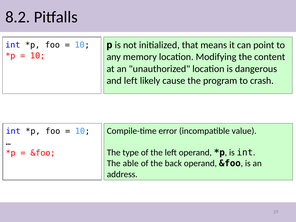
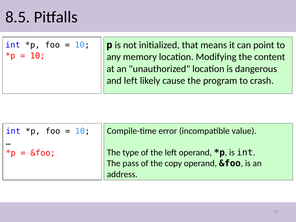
8.2: 8.2 -> 8.5 (18, 17)
able: able -> pass (131, 163)
back: back -> copy (173, 163)
